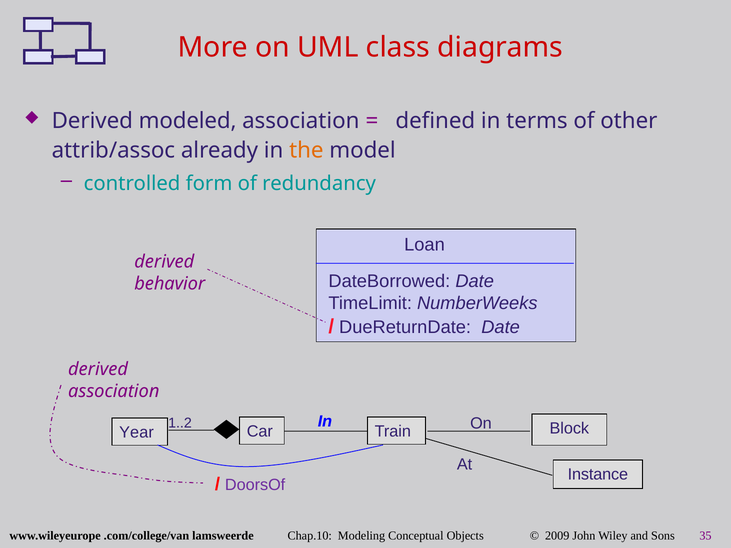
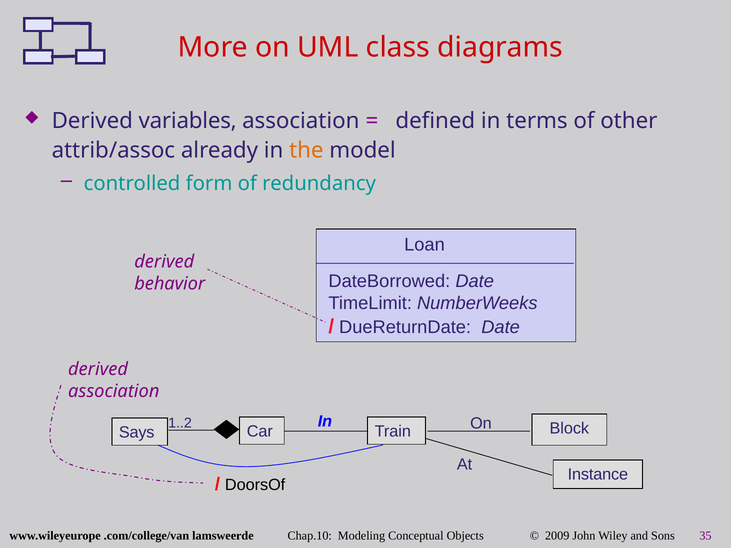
modeled: modeled -> variables (188, 121)
Year: Year -> Says (137, 433)
DoorsOf colour: purple -> black (255, 485)
